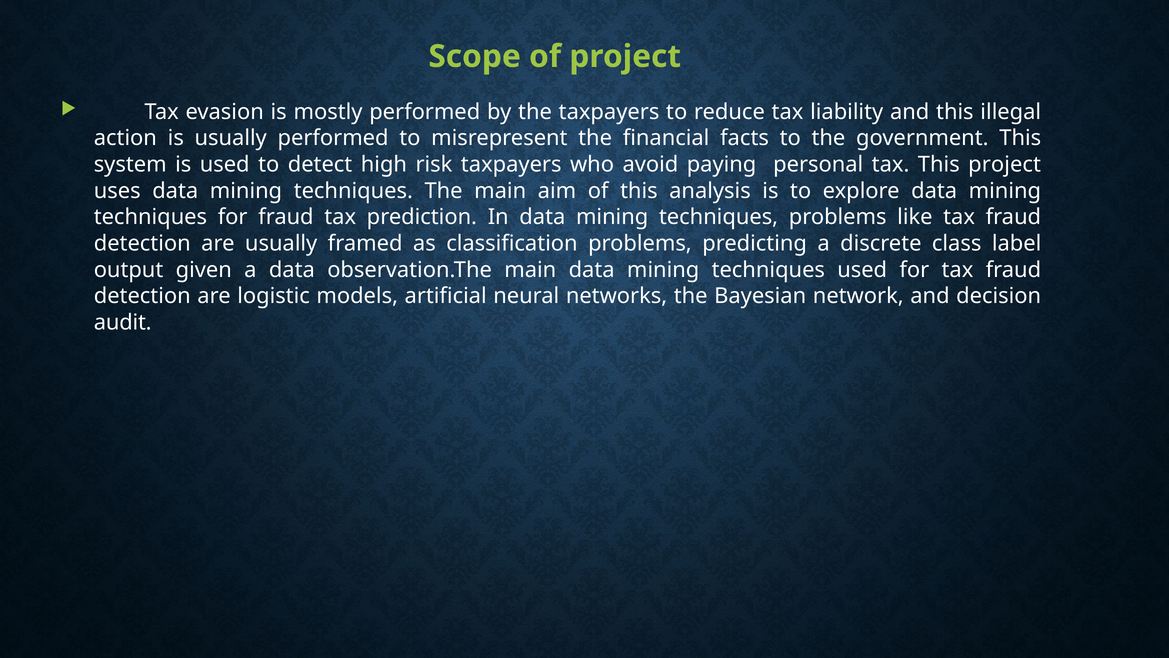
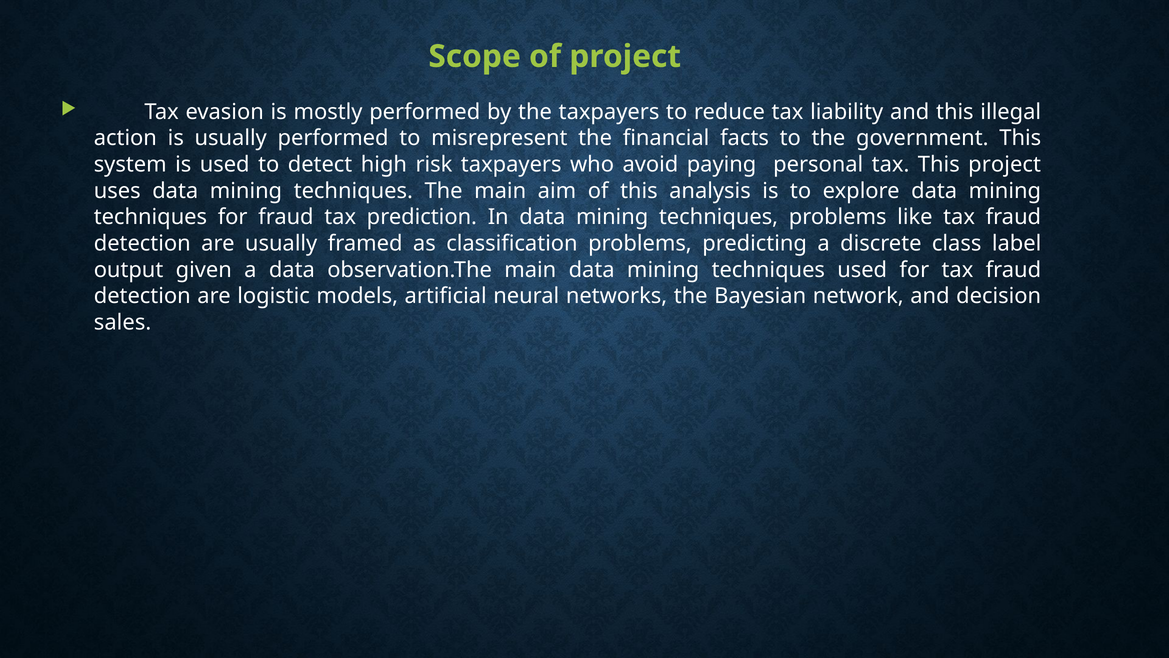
audit: audit -> sales (123, 322)
